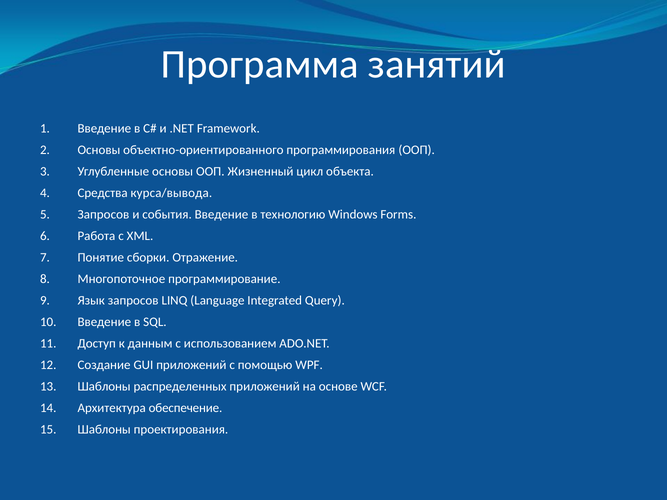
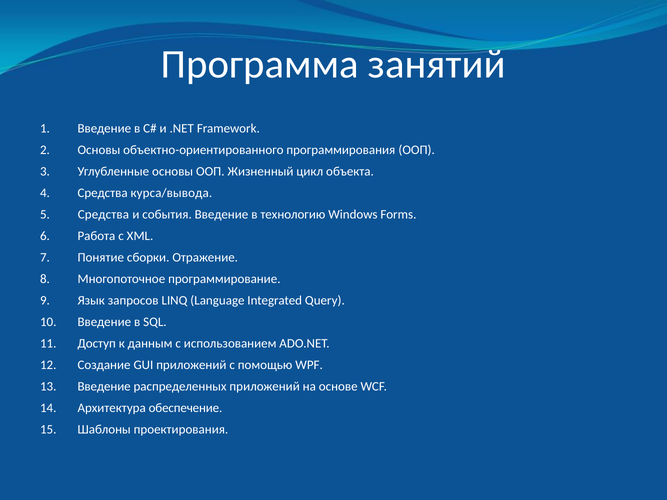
Запросов: Запросов -> Средства (103, 215)
Шаблоны: Шаблоны -> Введение (104, 387)
